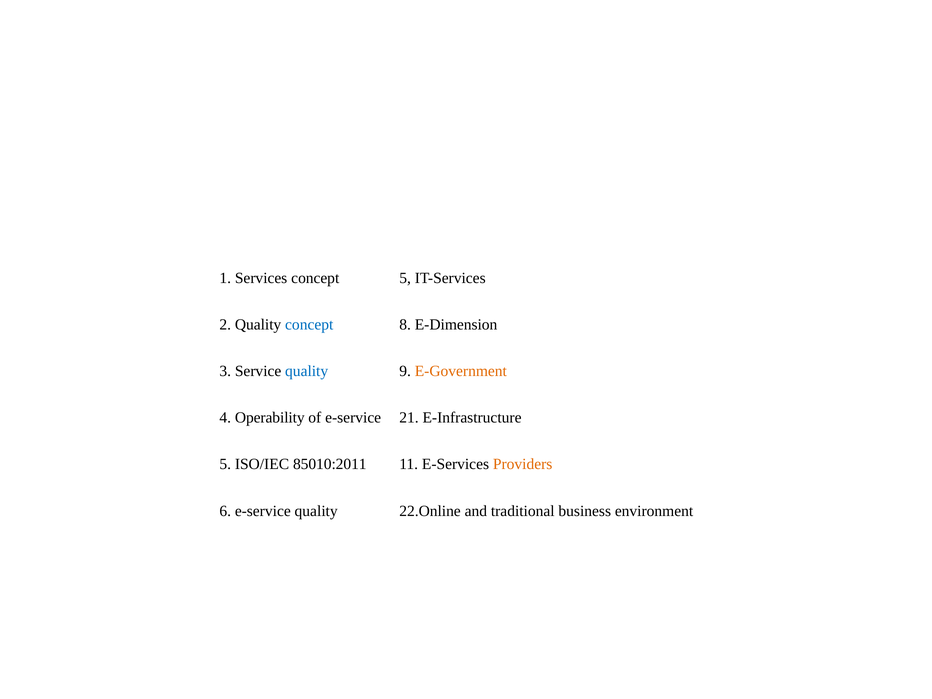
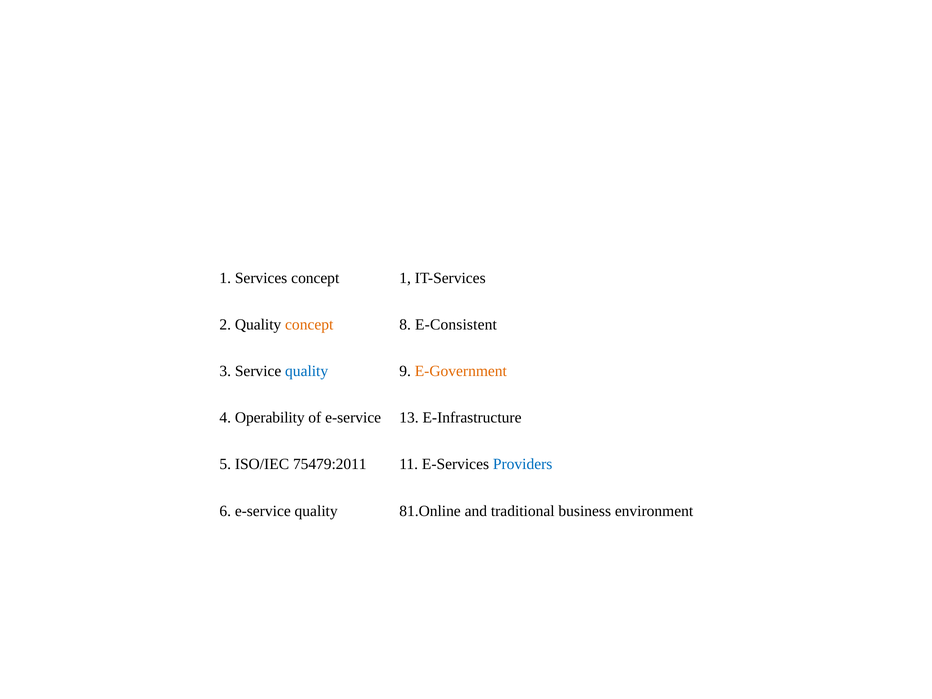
concept 5: 5 -> 1 (405, 278)
concept colour: blue -> orange (309, 325)
E-Dimension: E-Dimension -> E-Consistent (456, 325)
21: 21 -> 13 (409, 418)
85010:2011: 85010:2011 -> 75479:2011 (330, 464)
Providers colour: orange -> blue (523, 464)
22.Online: 22.Online -> 81.Online (430, 511)
